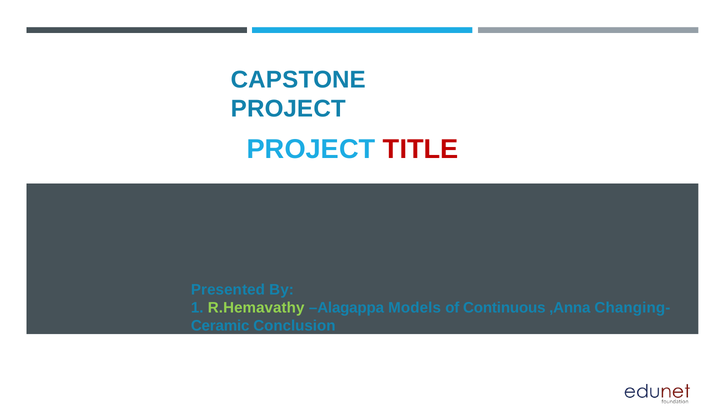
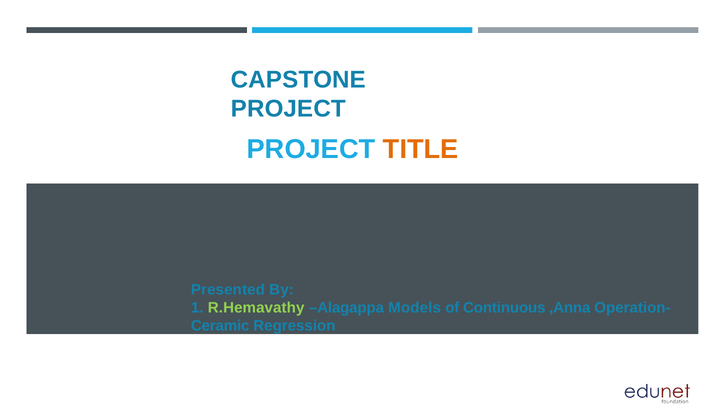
TITLE colour: red -> orange (421, 149)
Changing-: Changing- -> Operation- (632, 308)
Conclusion: Conclusion -> Regression (294, 326)
